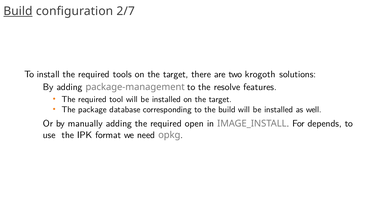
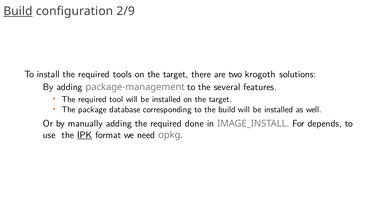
2/7: 2/7 -> 2/9 (126, 11)
resolve: resolve -> several (227, 87)
open: open -> done (194, 123)
IPK underline: none -> present (85, 135)
